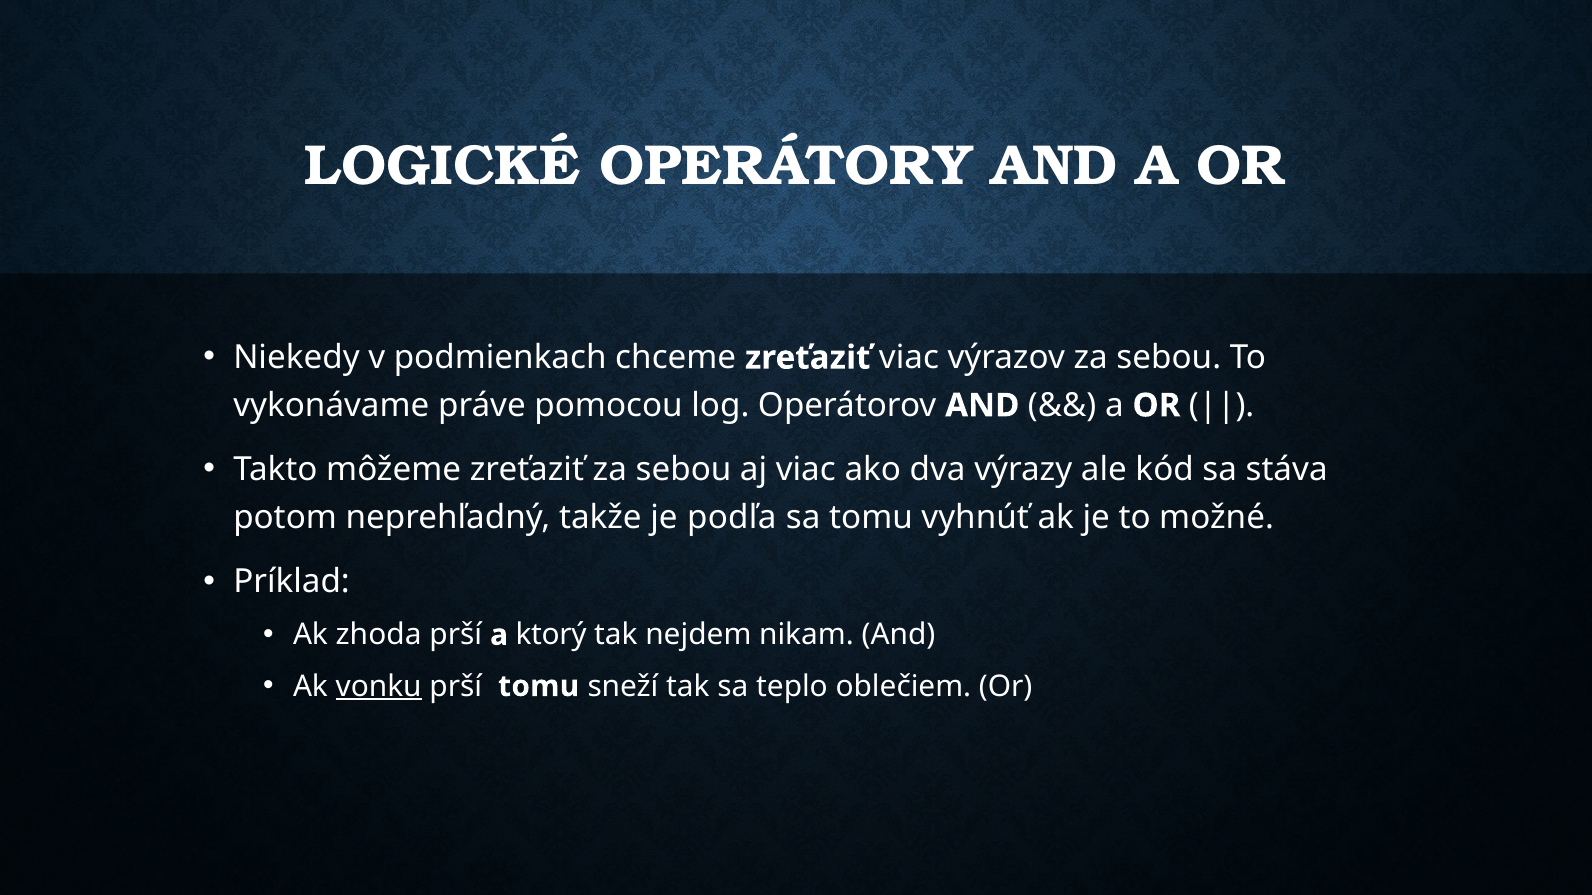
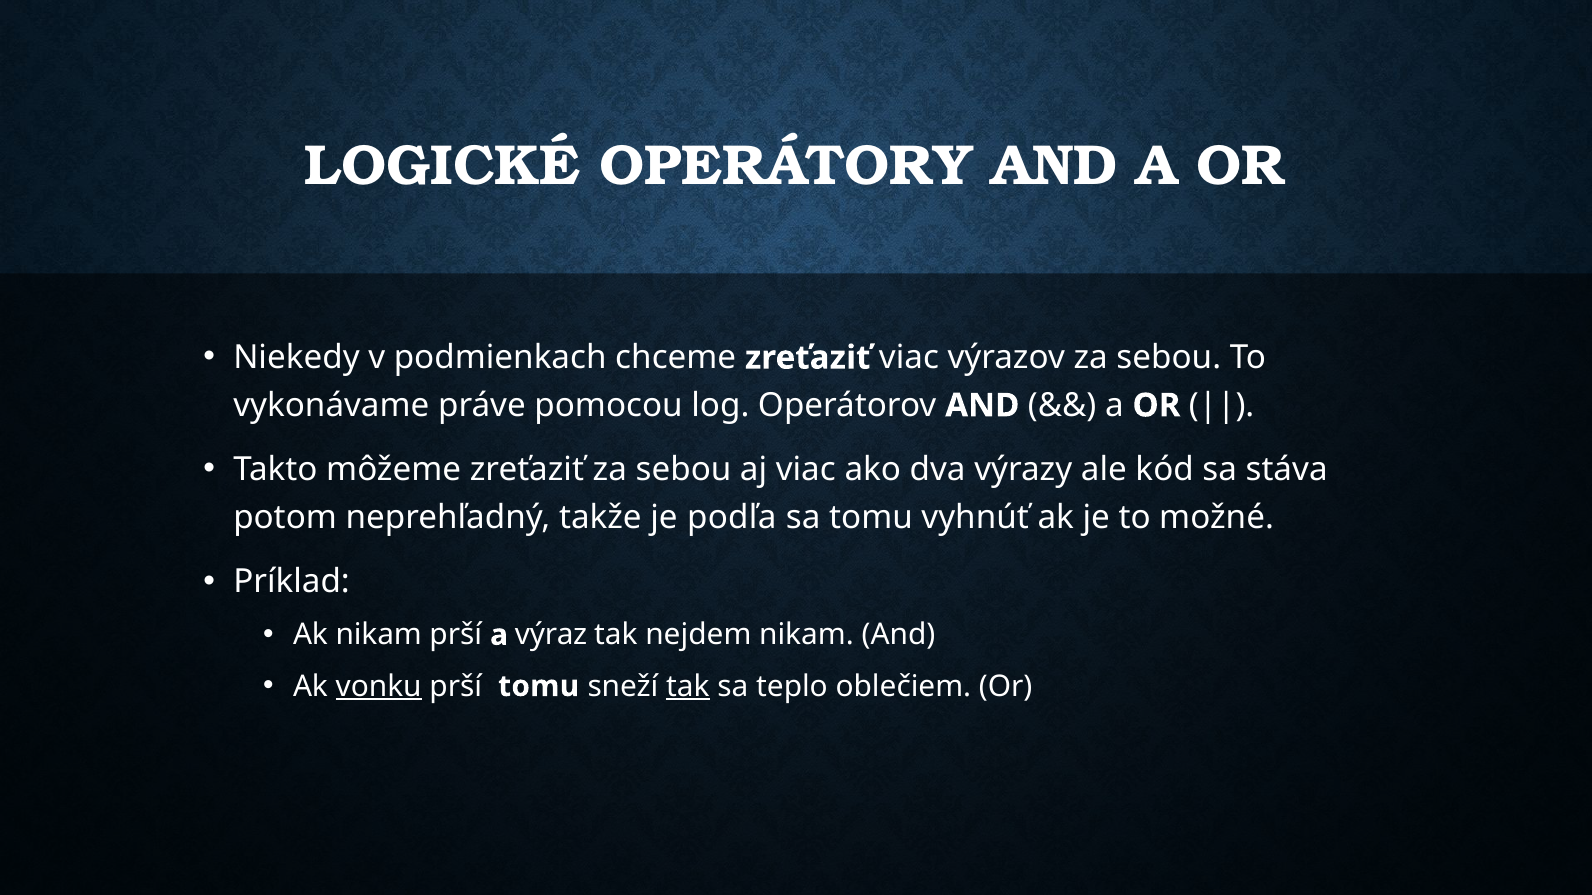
Ak zhoda: zhoda -> nikam (379, 635)
ktorý: ktorý -> výraz (551, 635)
tak underline: none -> present (688, 687)
